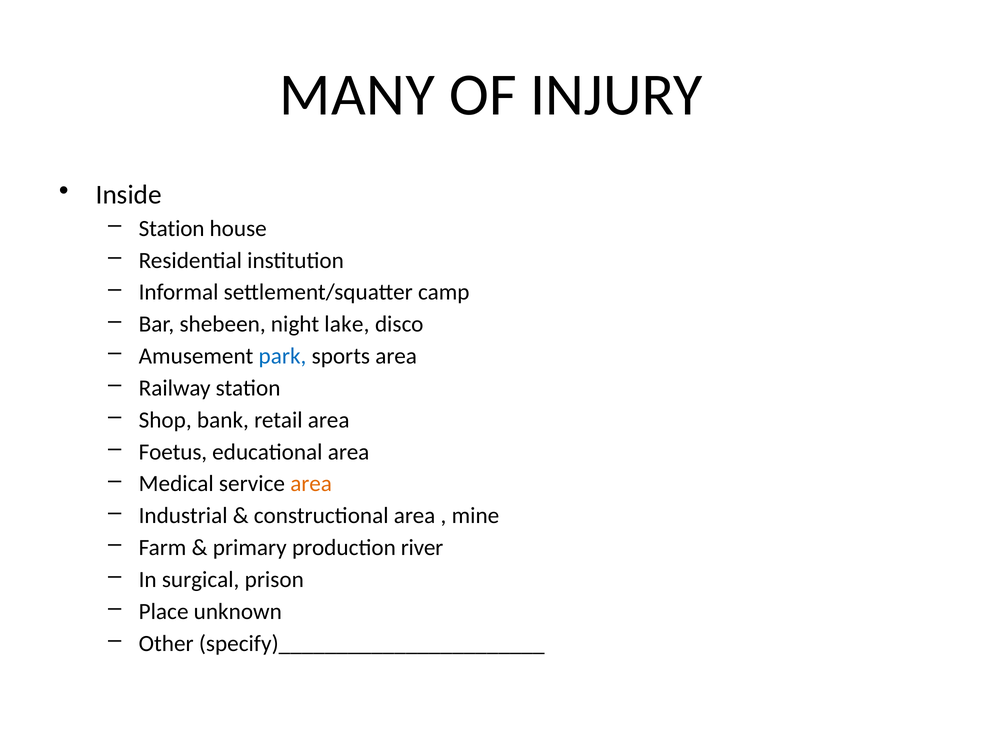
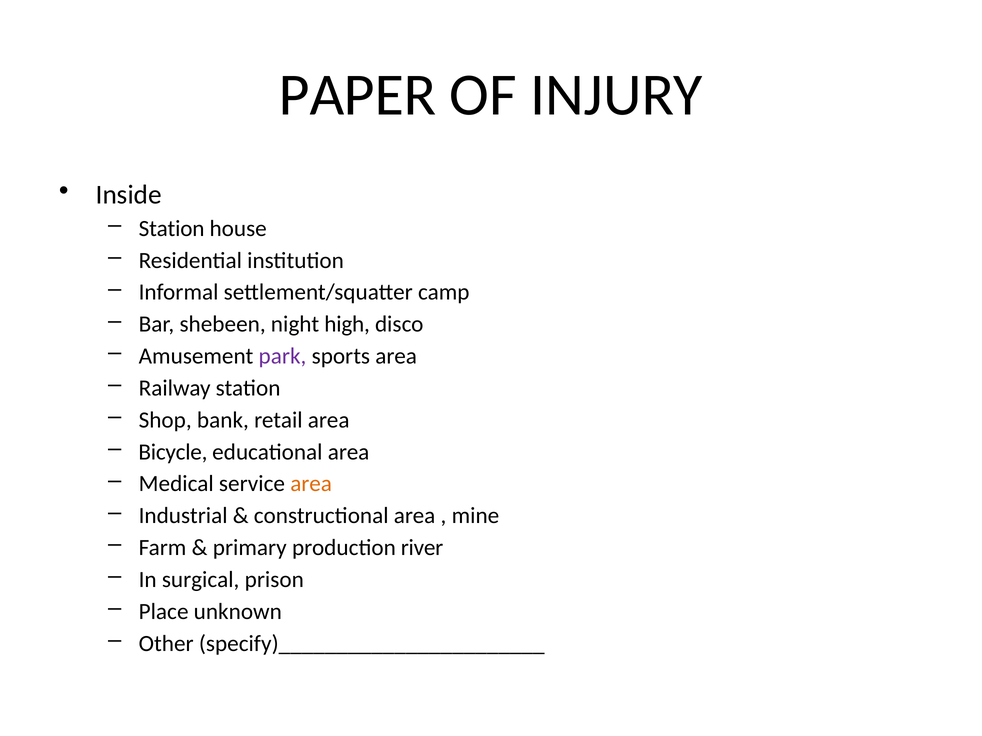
MANY: MANY -> PAPER (357, 95)
lake: lake -> high (347, 324)
park colour: blue -> purple (282, 356)
Foetus: Foetus -> Bicycle (173, 452)
